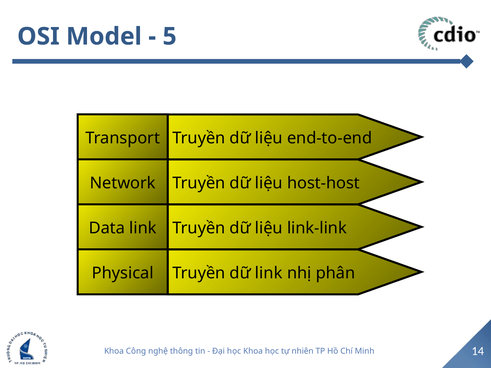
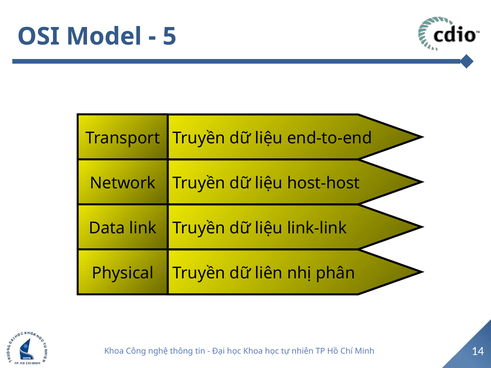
dữ link: link -> liên (269, 273)
